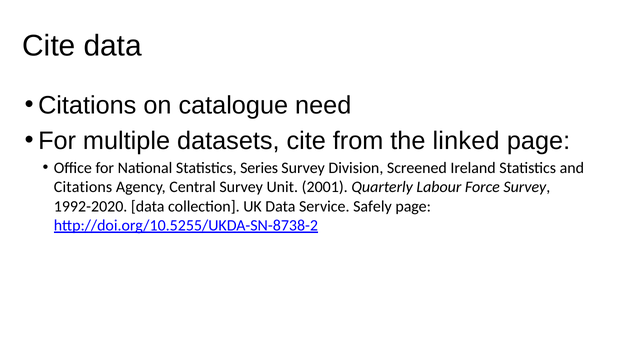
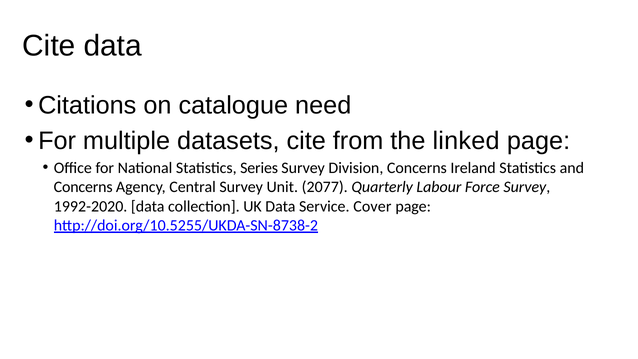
Division Screened: Screened -> Concerns (417, 168)
Citations: Citations -> Concerns (83, 187)
2001: 2001 -> 2077 (325, 187)
Safely: Safely -> Cover (372, 206)
